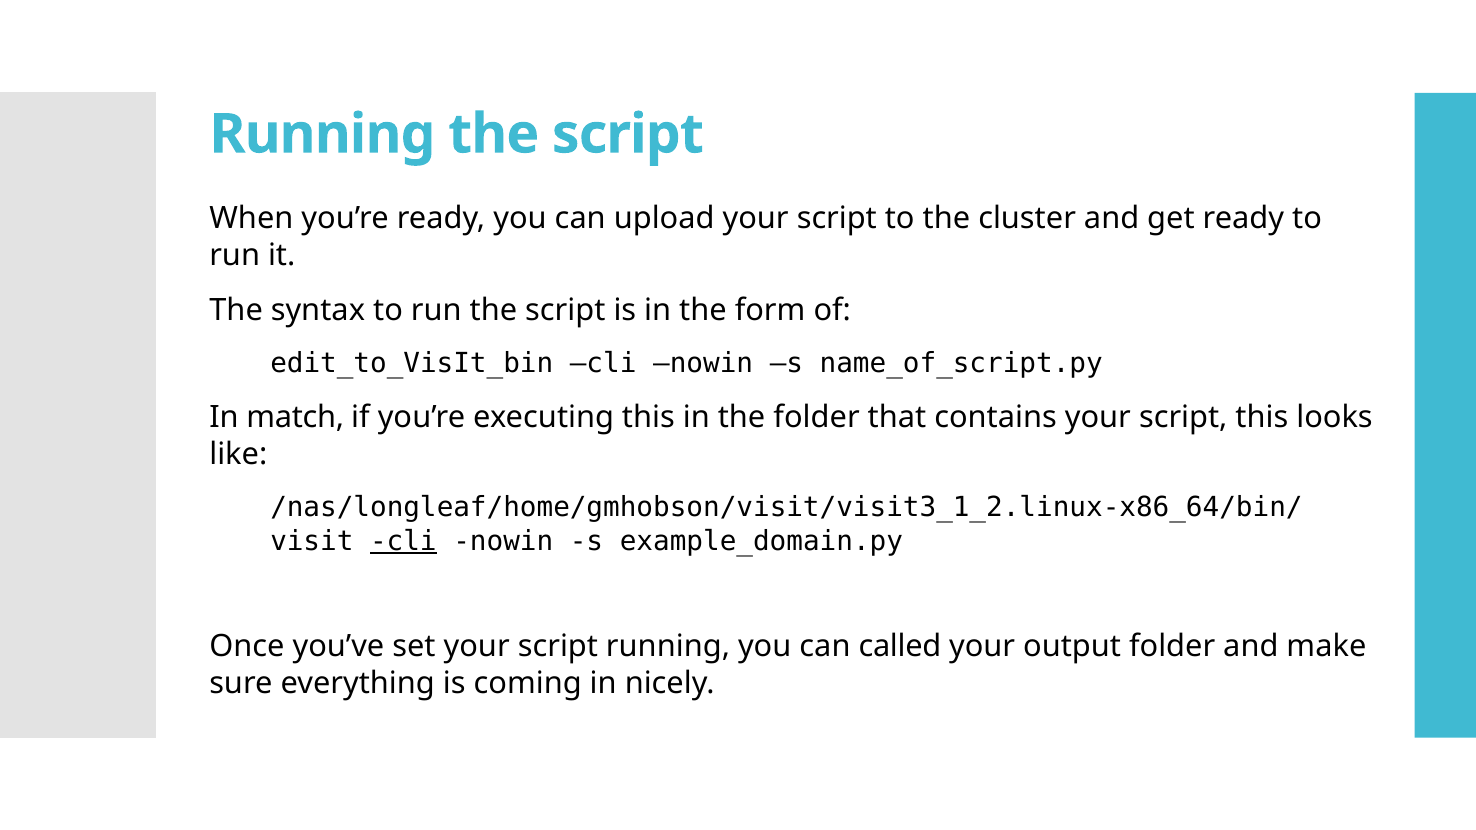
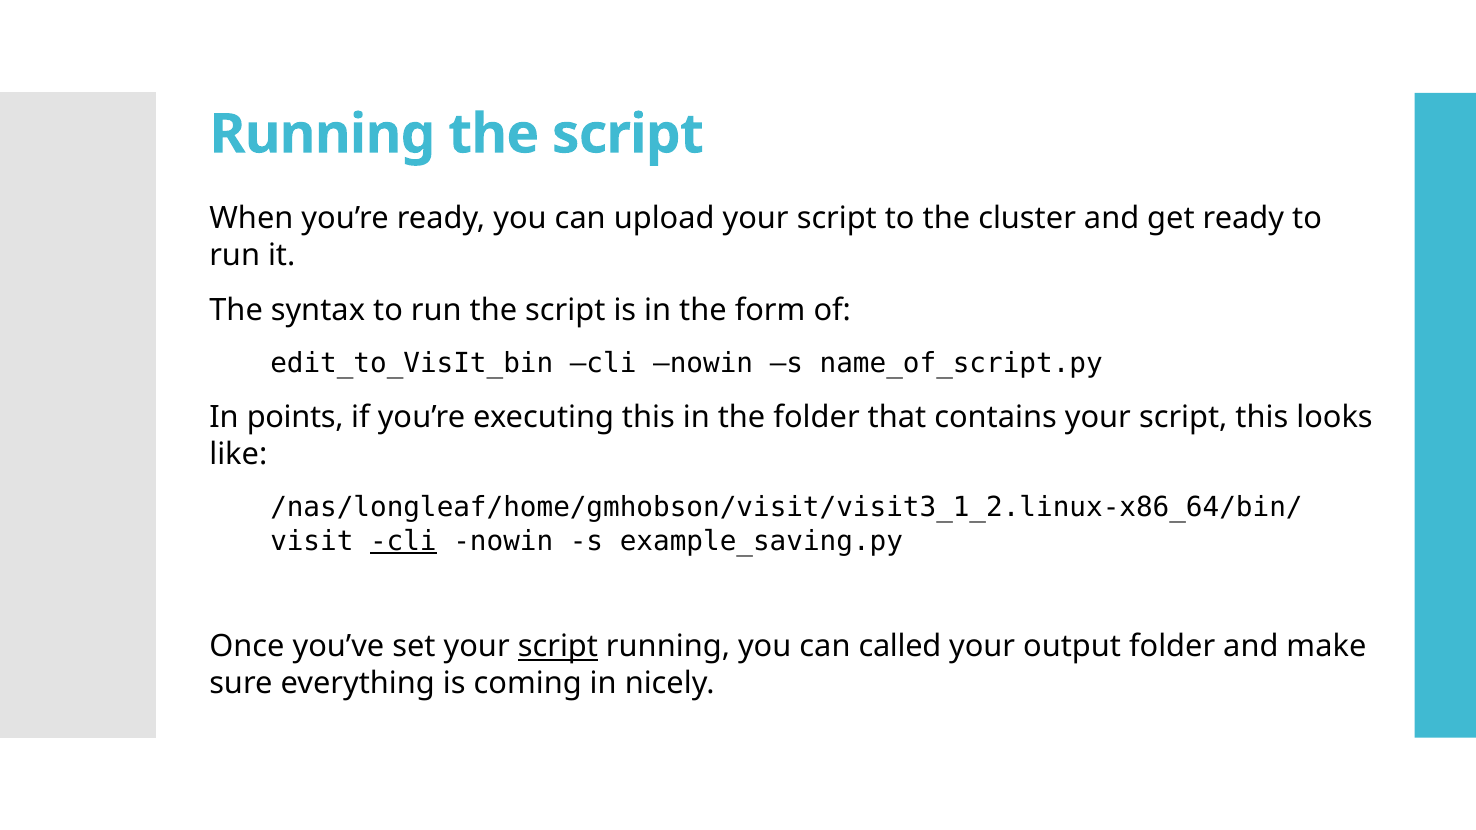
match: match -> points (295, 418)
example_domain.py: example_domain.py -> example_saving.py (761, 541)
script underline: none -> present (558, 647)
